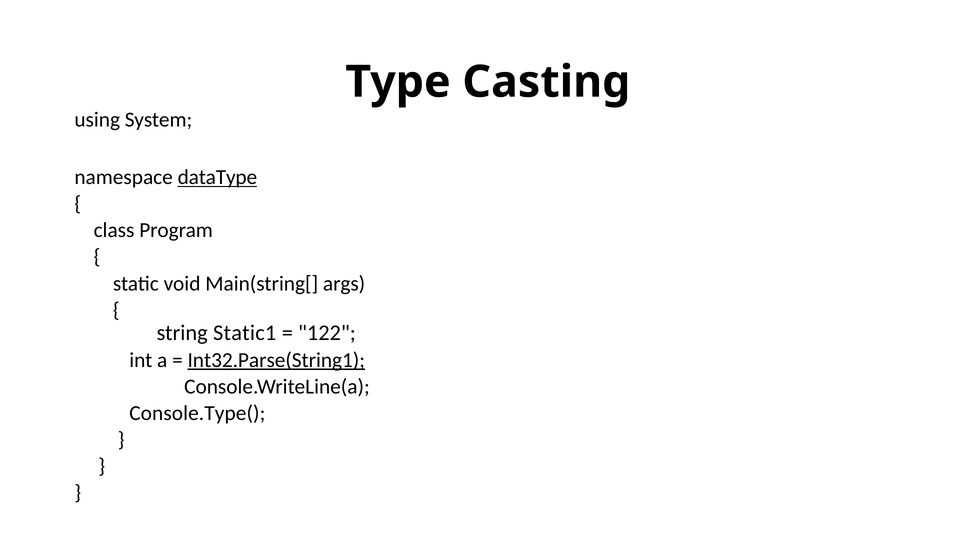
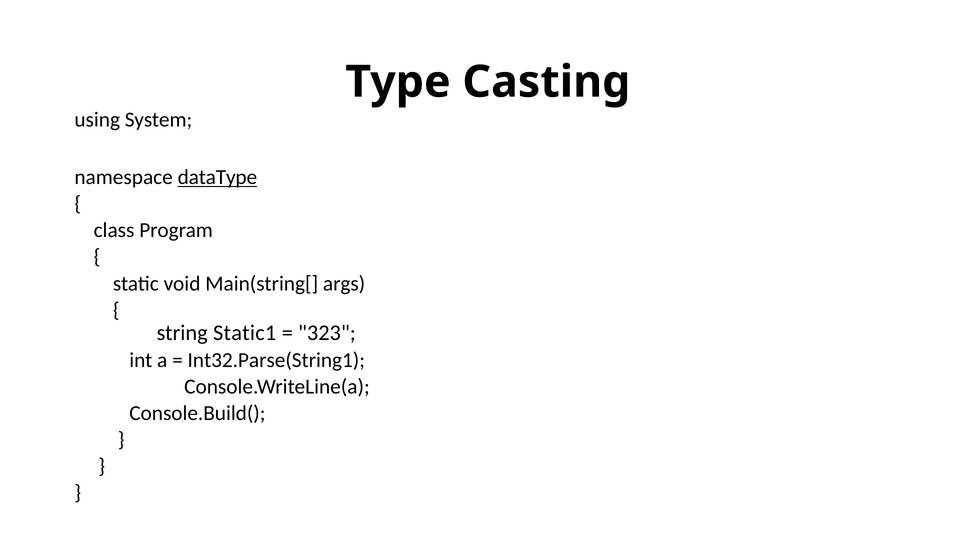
122: 122 -> 323 (327, 333)
Int32.Parse(String1 underline: present -> none (276, 360)
Console.Type(: Console.Type( -> Console.Build( (197, 413)
